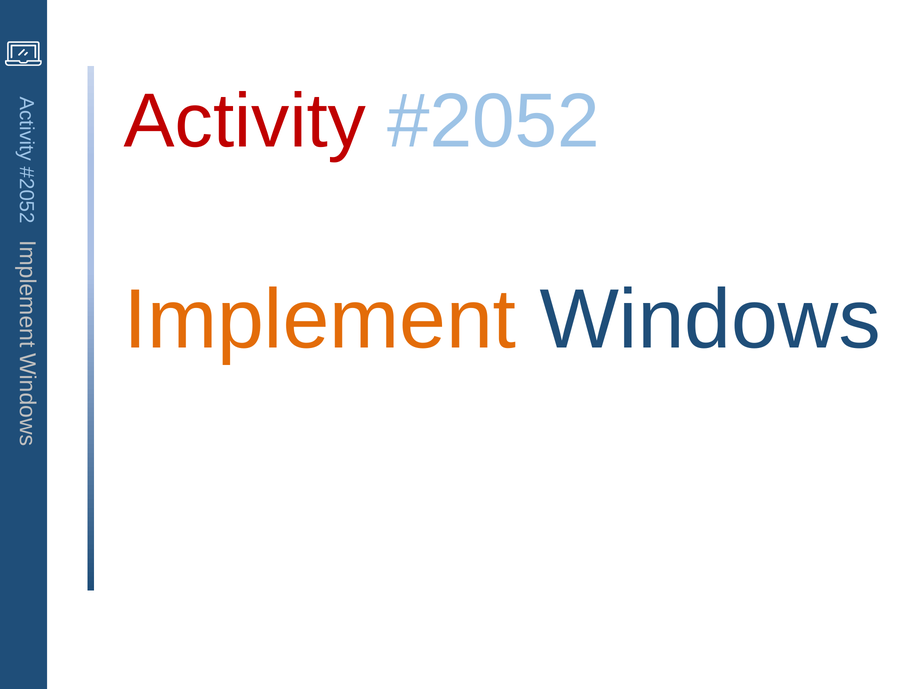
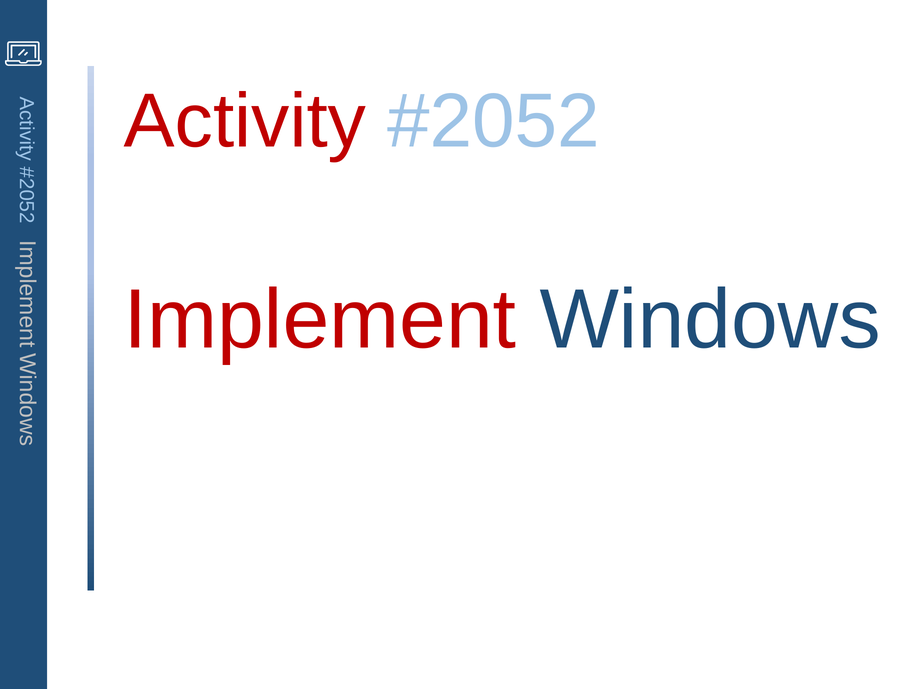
Implement colour: orange -> red (320, 319)
